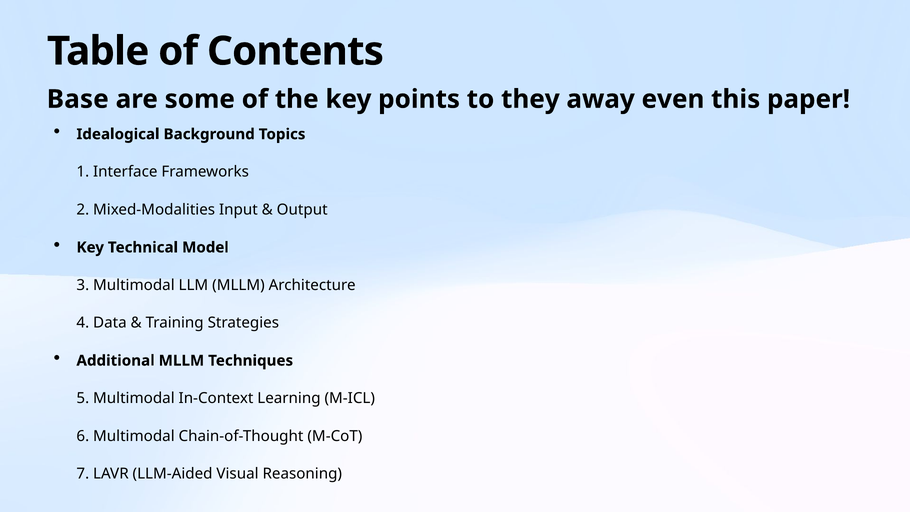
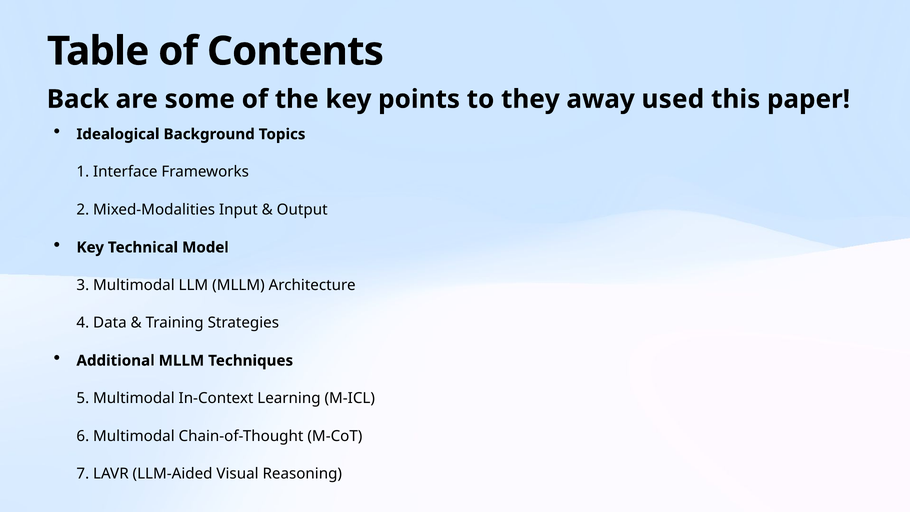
Base: Base -> Back (78, 99)
even: even -> used (673, 99)
